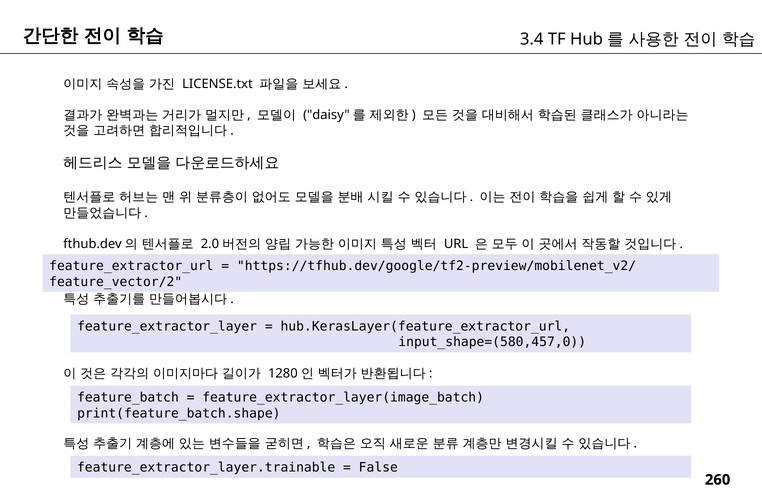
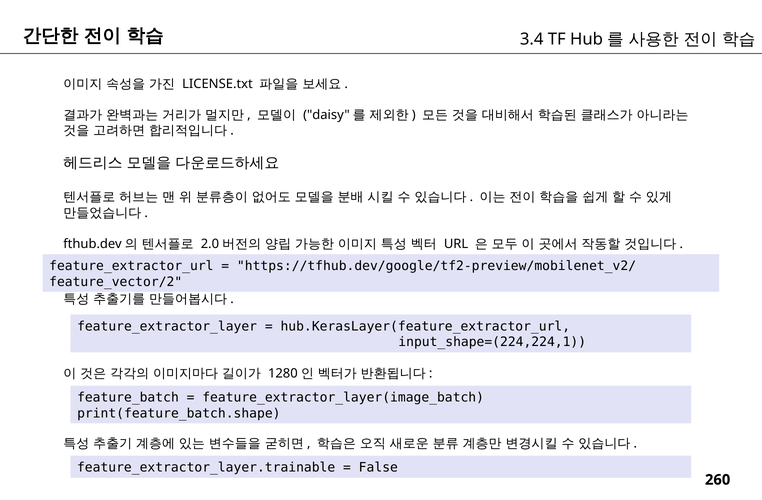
input_shape=(580,457,0: input_shape=(580,457,0 -> input_shape=(224,224,1 (492, 342)
